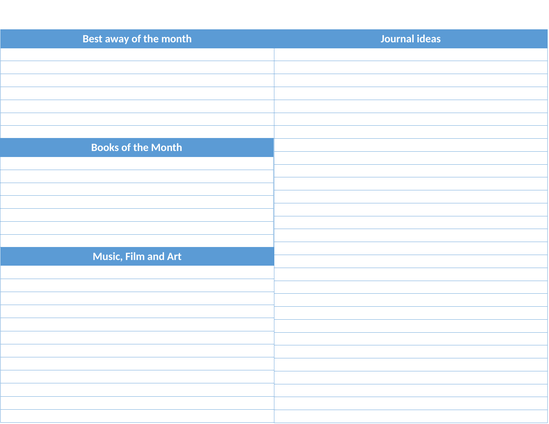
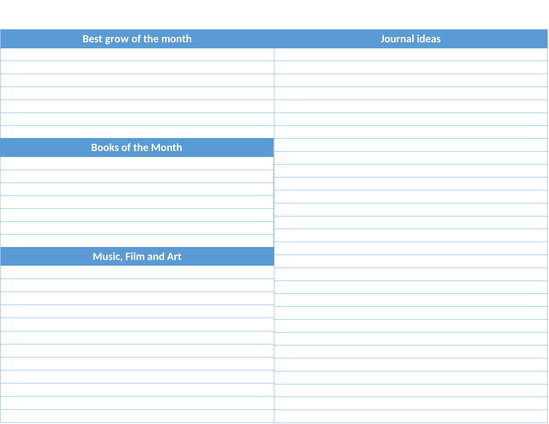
away: away -> grow (117, 39)
